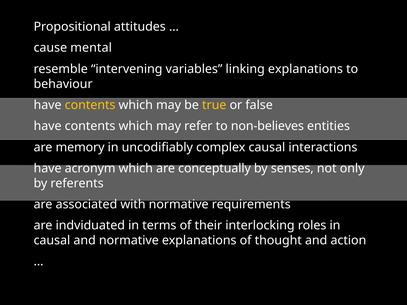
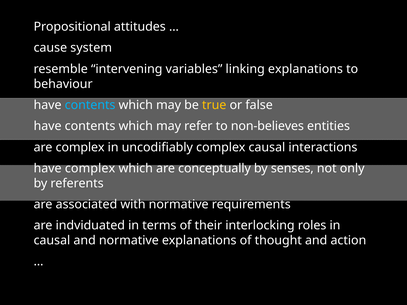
mental: mental -> system (91, 48)
contents colour: yellow -> light blue (90, 105)
are memory: memory -> complex (80, 147)
have acronym: acronym -> complex (90, 169)
